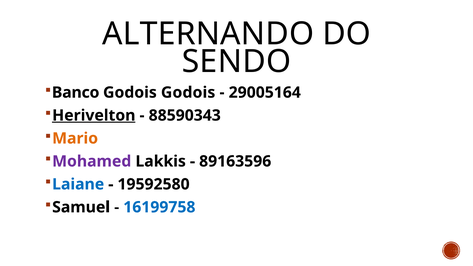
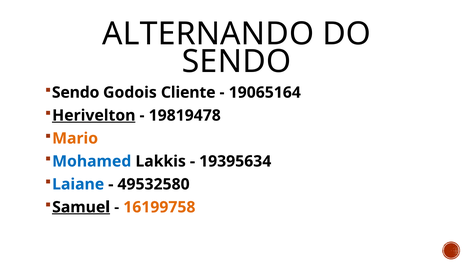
Banco: Banco -> Sendo (76, 93)
Godois Godois: Godois -> Cliente (188, 93)
29005164: 29005164 -> 19065164 (265, 93)
88590343: 88590343 -> 19819478 (185, 115)
Mohamed colour: purple -> blue (92, 161)
89163596: 89163596 -> 19395634 (235, 161)
19592580: 19592580 -> 49532580 (154, 184)
Samuel underline: none -> present (81, 207)
16199758 colour: blue -> orange (159, 207)
